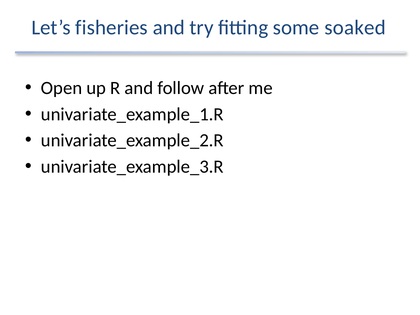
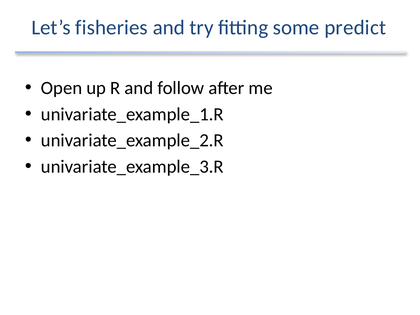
soaked: soaked -> predict (355, 28)
